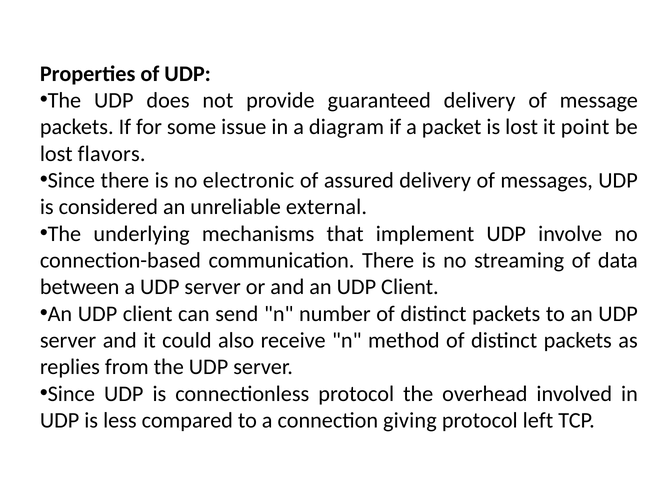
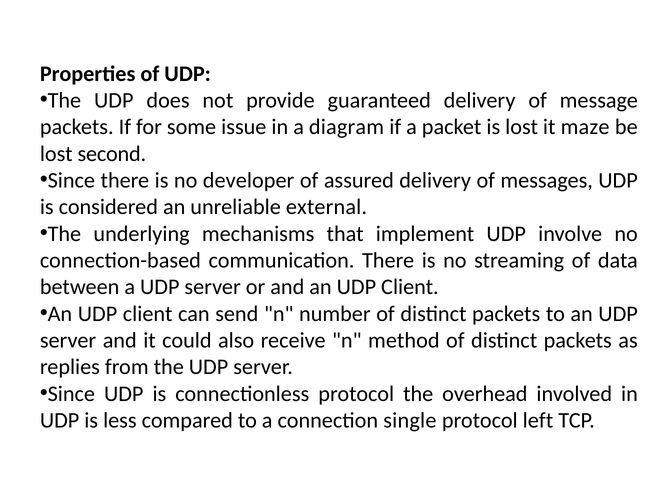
point: point -> maze (585, 127)
flavors: flavors -> second (112, 154)
electronic: electronic -> developer (249, 180)
giving: giving -> single (410, 421)
